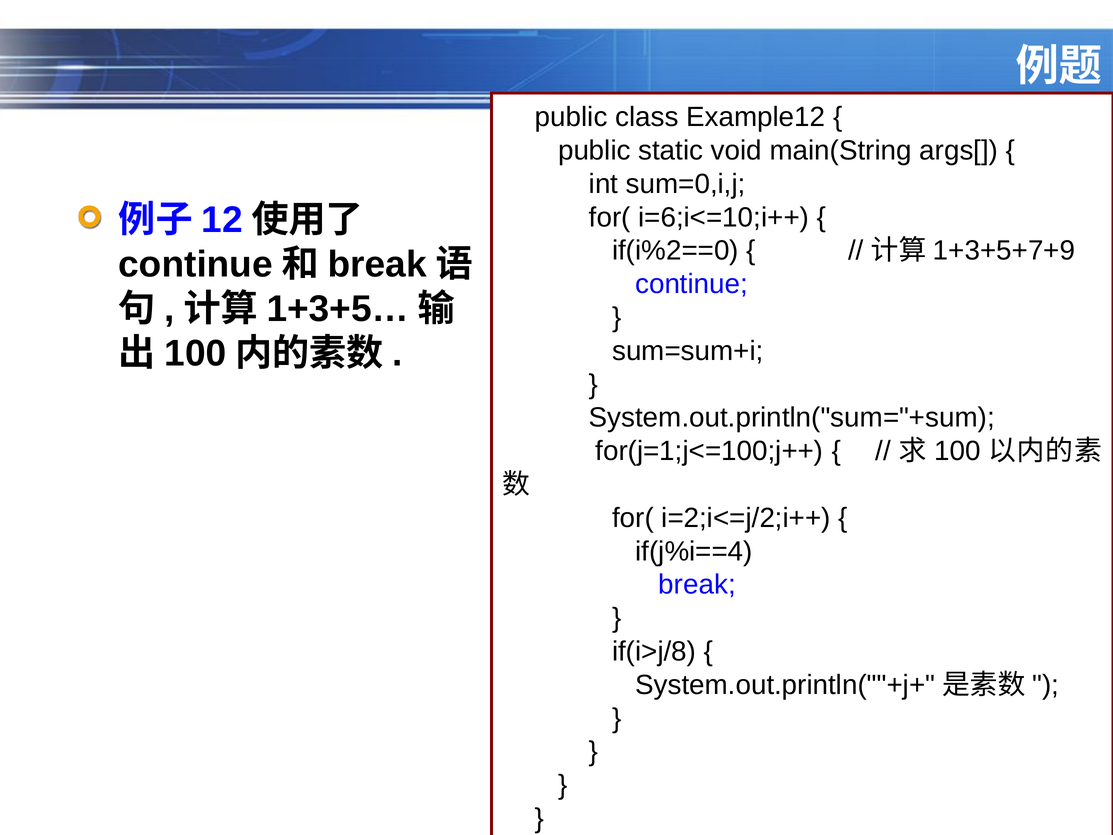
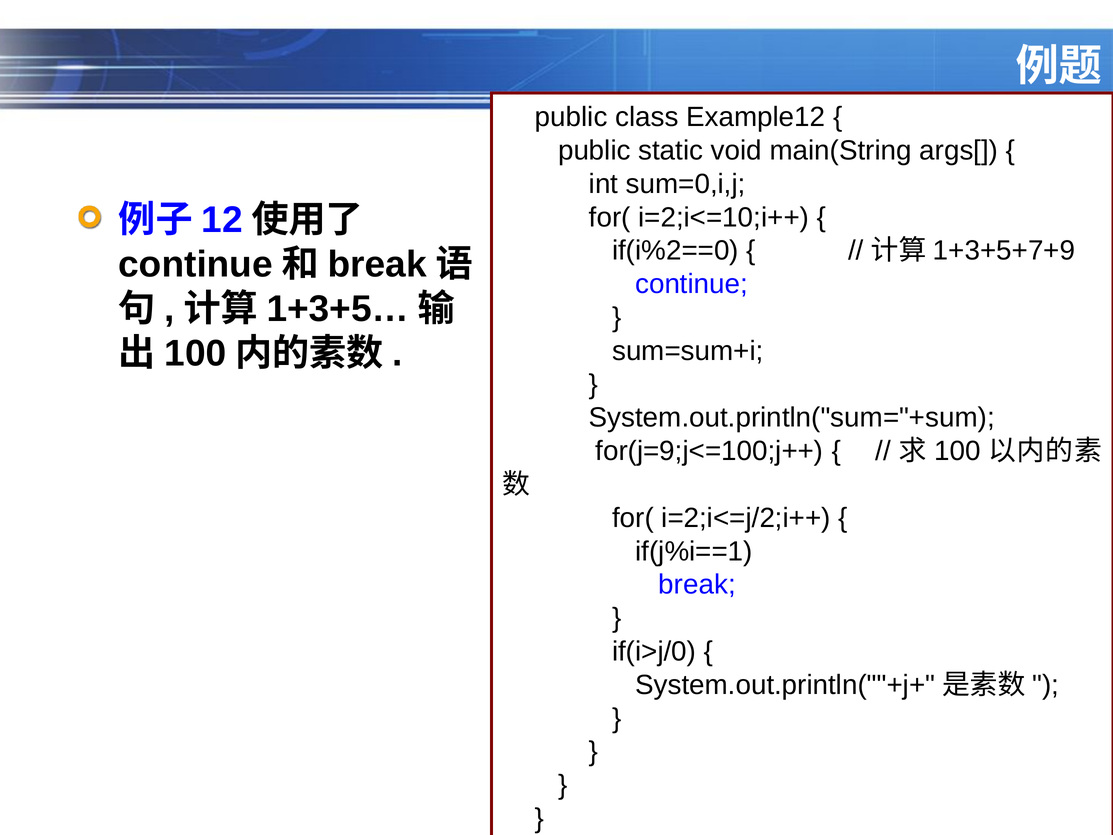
i=6;i<=10;i++: i=6;i<=10;i++ -> i=2;i<=10;i++ (724, 217)
for(j=1;j<=100;j++: for(j=1;j<=100;j++ -> for(j=9;j<=100;j++ (709, 451)
if(j%i==4: if(j%i==4 -> if(j%i==1 (694, 551)
if(i>j/8: if(i>j/8 -> if(i>j/0 (654, 651)
